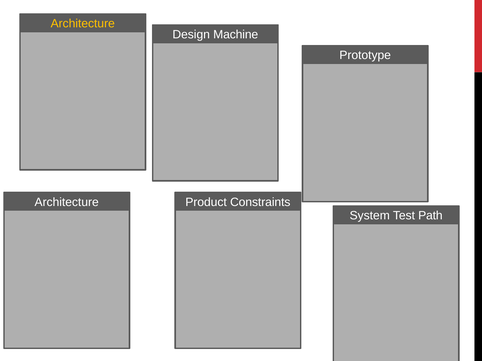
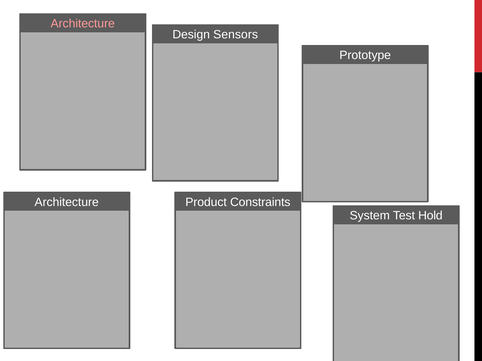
Architecture colour: yellow -> pink (83, 24)
Machine: Machine -> Sensors (236, 35)
Path: Path -> Hold (430, 216)
